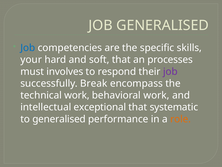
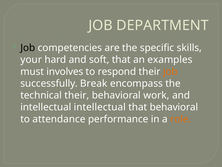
JOB GENERALISED: GENERALISED -> DEPARTMENT (162, 25)
Job colour: blue -> black (28, 48)
processes: processes -> examples (170, 60)
job colour: purple -> orange (170, 71)
technical work: work -> their (77, 95)
intellectual exceptional: exceptional -> intellectual (100, 107)
that systematic: systematic -> behavioral (174, 107)
to generalised: generalised -> attendance (59, 119)
